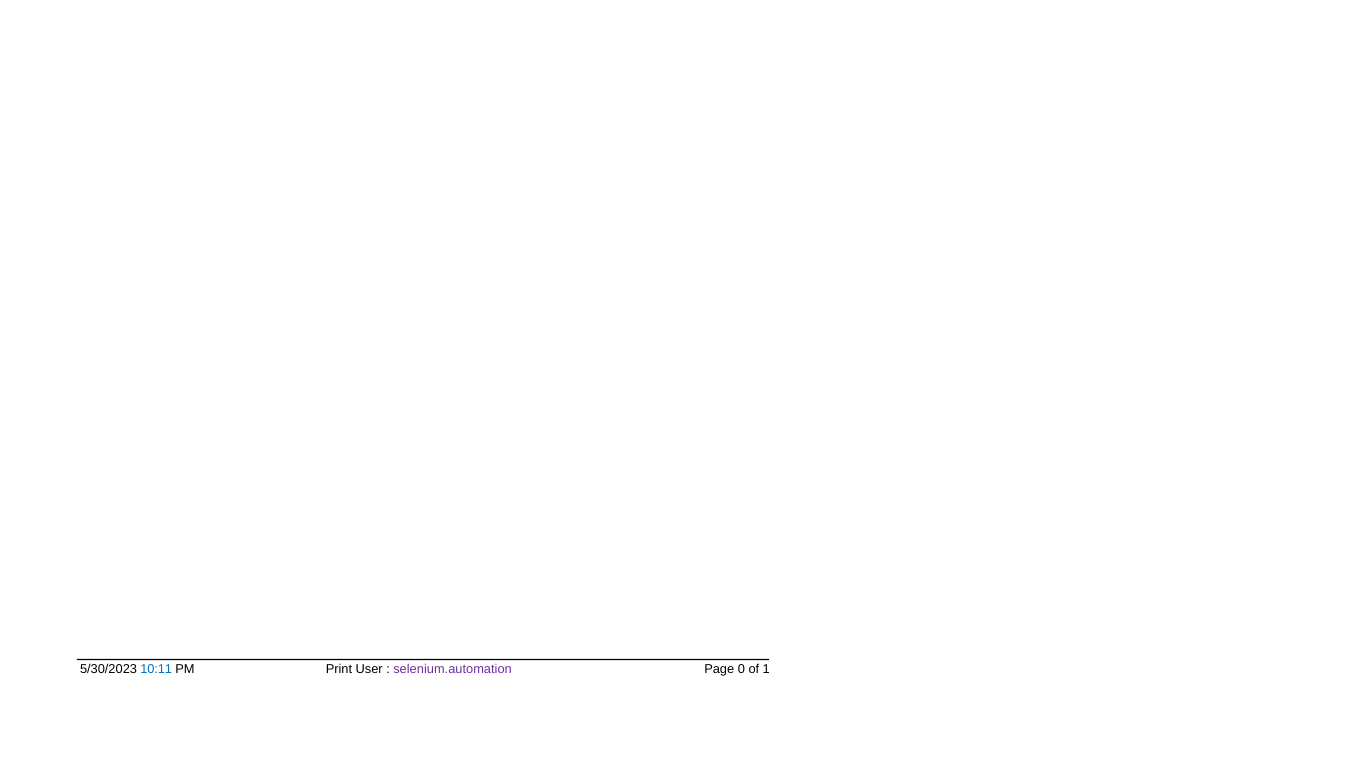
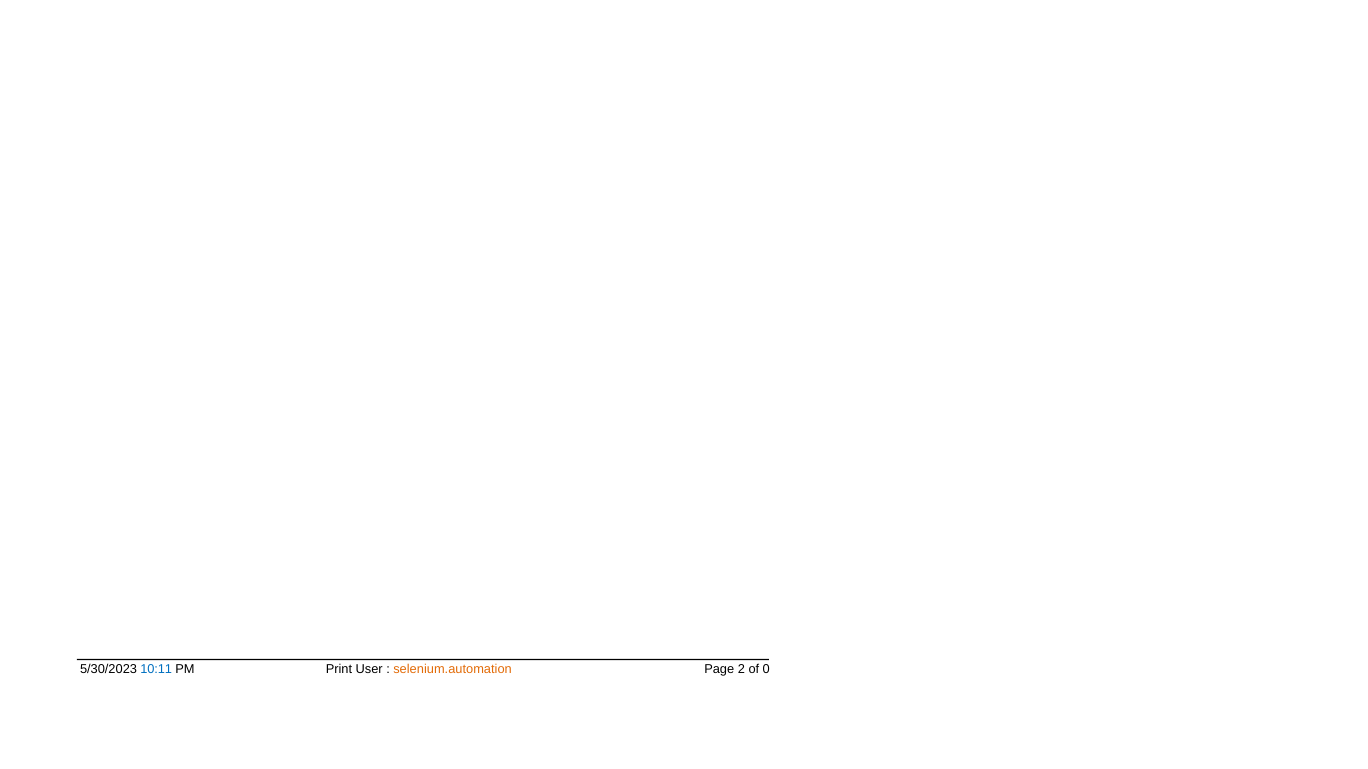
selenium.automation colour: purple -> orange (453, 670)
0: 0 -> 2 (741, 670)
1: 1 -> 0 (766, 670)
